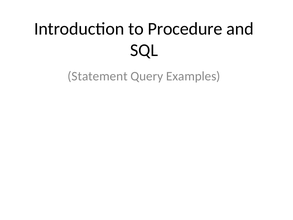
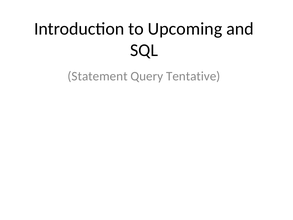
Procedure: Procedure -> Upcoming (185, 29)
Examples: Examples -> Tentative (193, 76)
